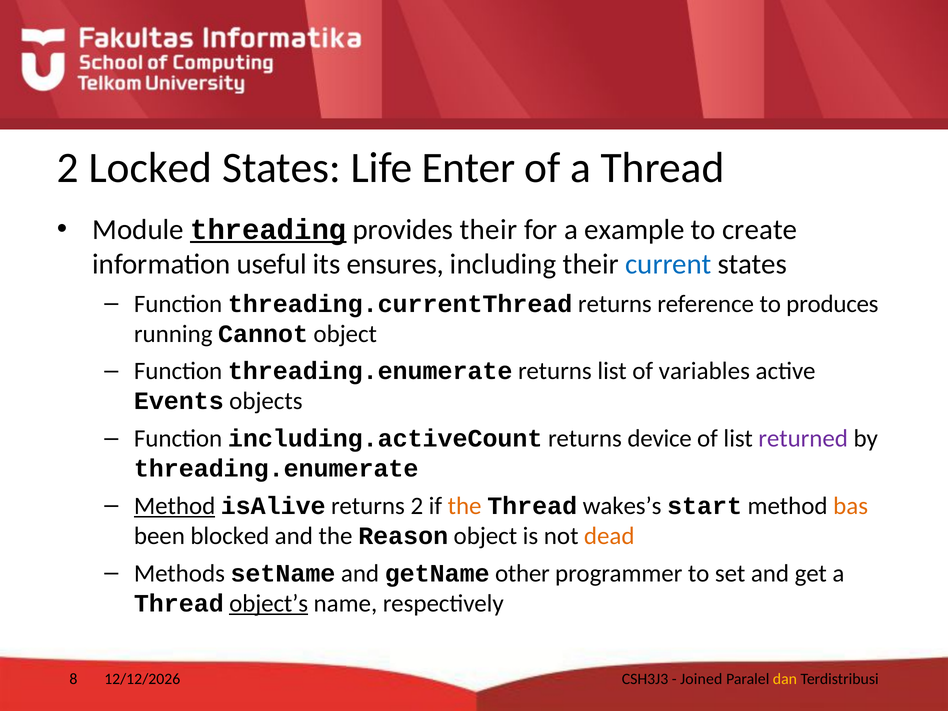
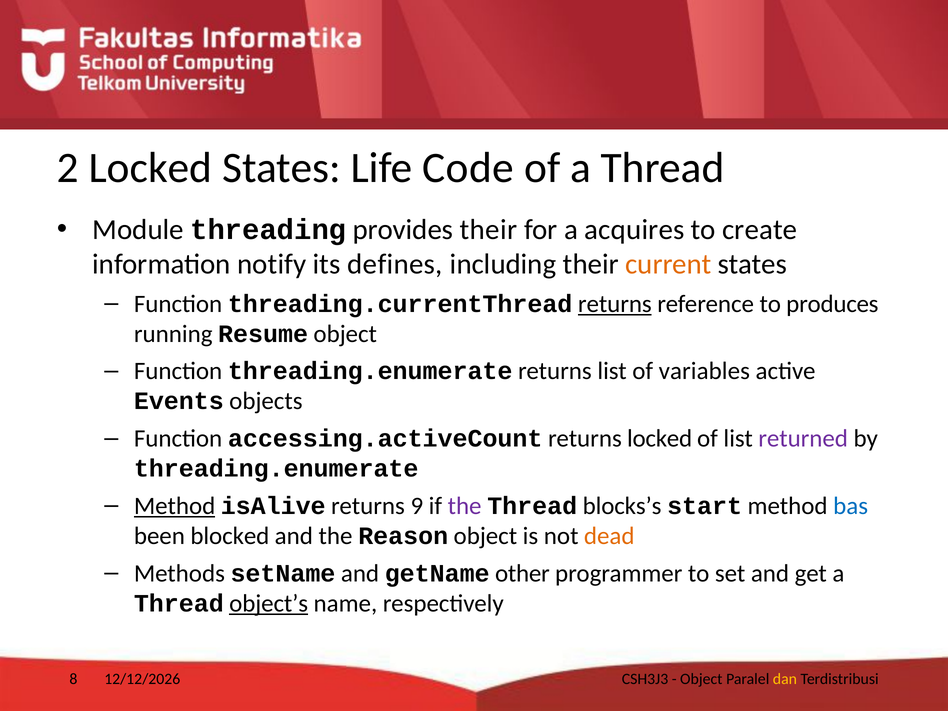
Enter: Enter -> Code (468, 168)
threading underline: present -> none (268, 230)
example: example -> acquires (634, 230)
useful: useful -> notify (272, 264)
ensures: ensures -> defines (395, 264)
current colour: blue -> orange (668, 264)
returns underline: none -> present (615, 304)
Cannot: Cannot -> Resume (263, 334)
including.activeCount: including.activeCount -> accessing.activeCount (385, 439)
returns device: device -> locked (660, 439)
returns 2: 2 -> 9 (417, 506)
the colour: orange -> purple (465, 506)
wakes’s: wakes’s -> blocks’s (622, 506)
bas colour: orange -> blue (851, 506)
Joined: Joined -> Object (701, 679)
